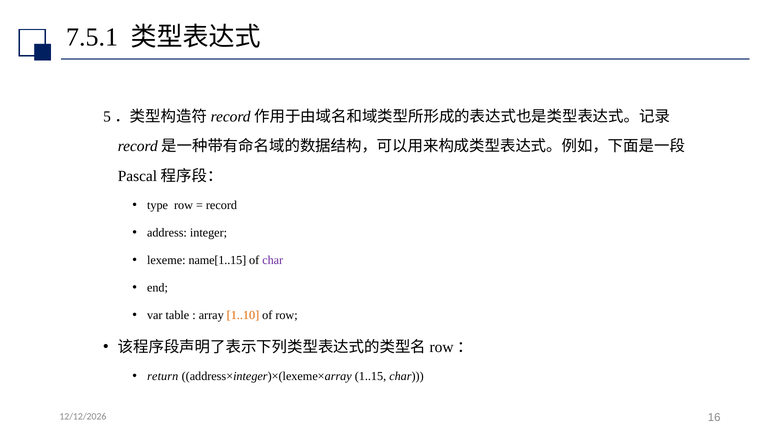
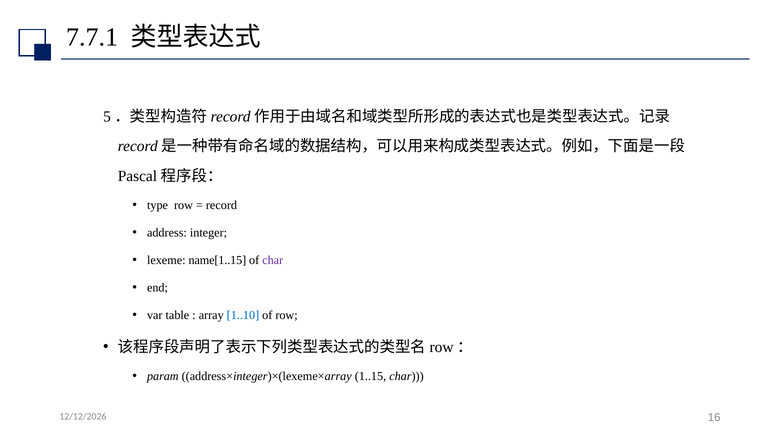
7.5.1: 7.5.1 -> 7.7.1 (92, 37)
1..10 colour: orange -> blue (243, 315)
return: return -> param (163, 376)
